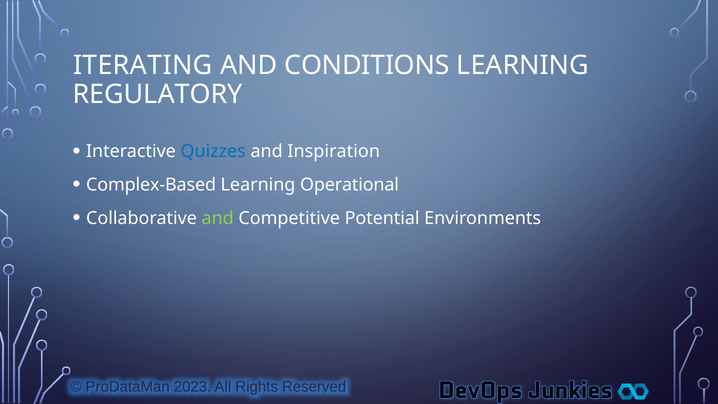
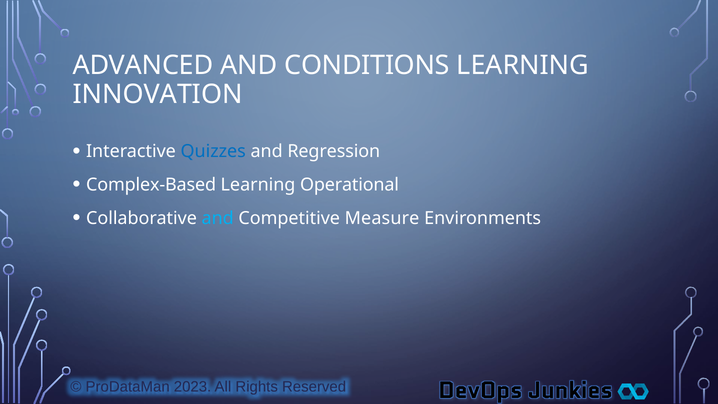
ITERATING: ITERATING -> ADVANCED (143, 65)
REGULATORY: REGULATORY -> INNOVATION (158, 94)
Inspiration: Inspiration -> Regression (334, 152)
and colour: light green -> light blue (218, 218)
Potential: Potential -> Measure (382, 218)
